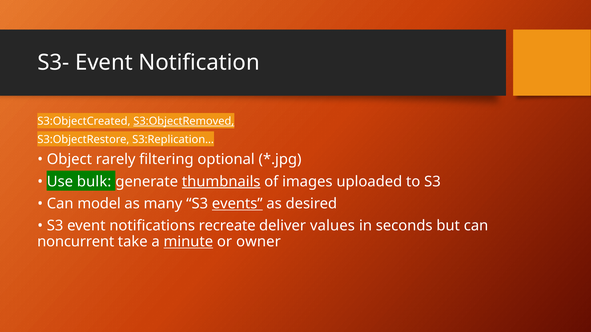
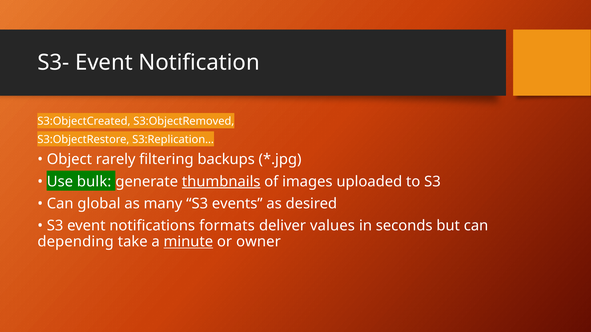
S3:ObjectRemoved underline: present -> none (184, 121)
optional: optional -> backups (226, 160)
model: model -> global (99, 204)
events underline: present -> none (237, 204)
recreate: recreate -> formats (227, 226)
noncurrent: noncurrent -> depending (76, 242)
